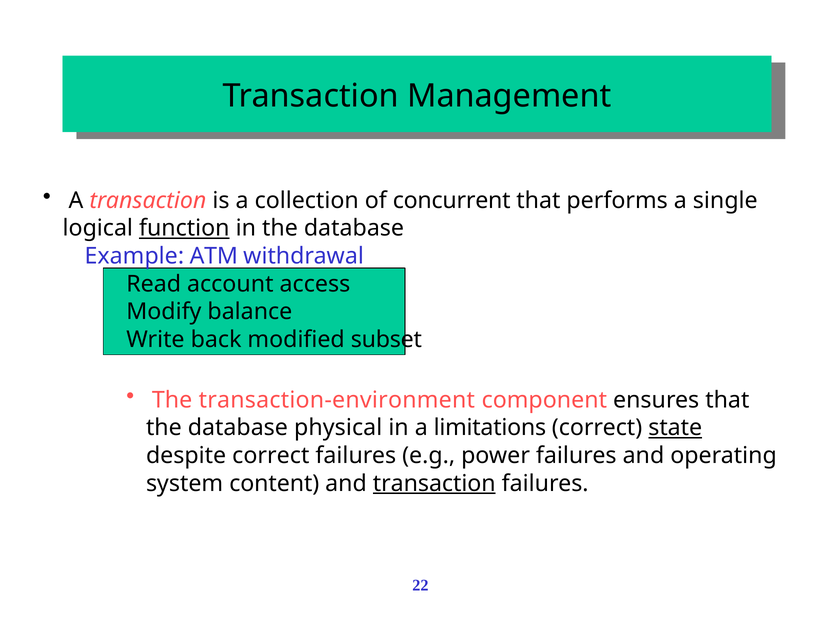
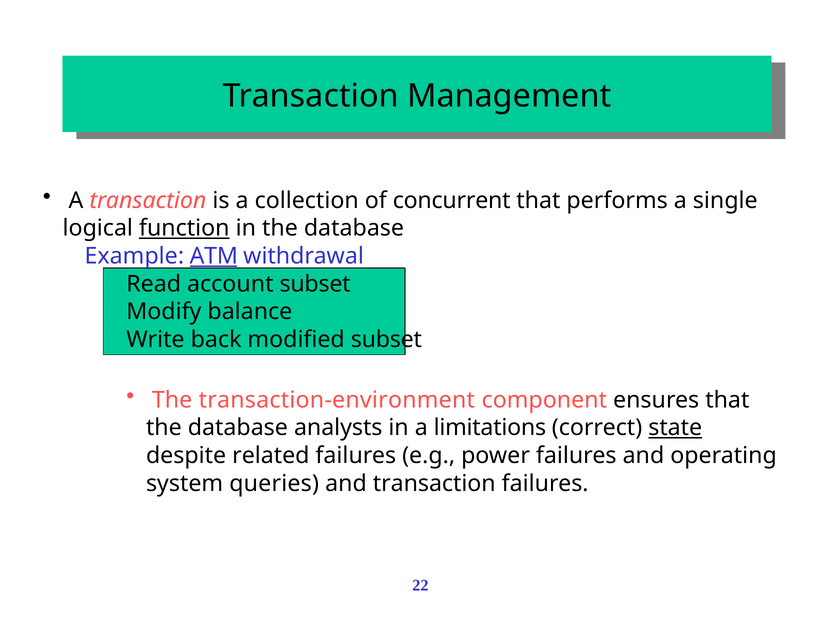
ATM underline: none -> present (214, 256)
account access: access -> subset (315, 284)
physical: physical -> analysts (338, 427)
despite correct: correct -> related (271, 455)
content: content -> queries (274, 483)
transaction underline: present -> none (434, 483)
